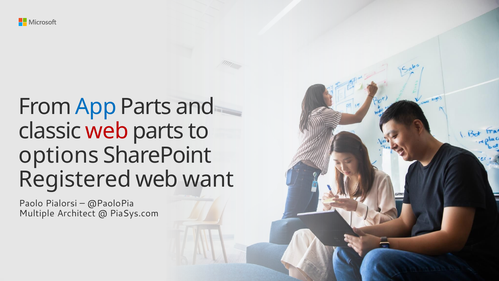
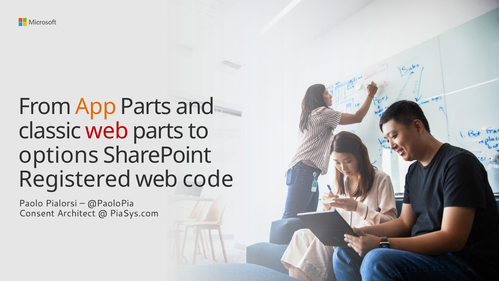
App colour: blue -> orange (96, 107)
want: want -> code (208, 179)
Multiple: Multiple -> Consent (37, 213)
